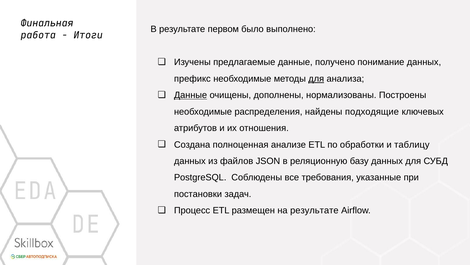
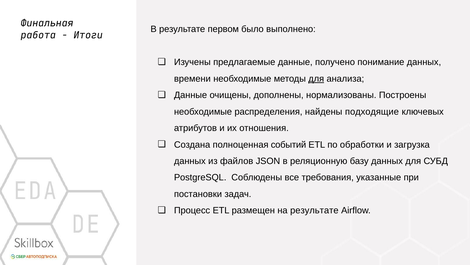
префикс: префикс -> времени (192, 79)
Данные underline: present -> none (191, 95)
анализе: анализе -> событий (288, 144)
таблицу: таблицу -> загрузка (412, 144)
